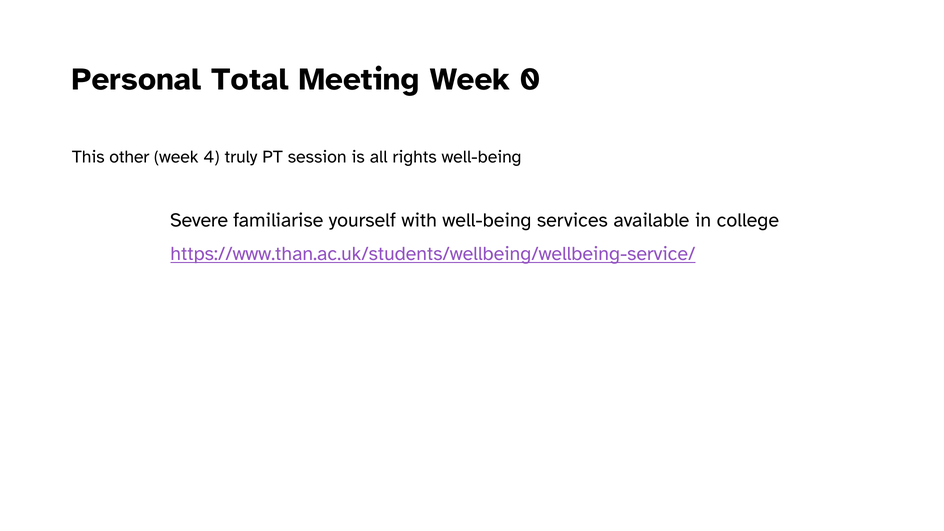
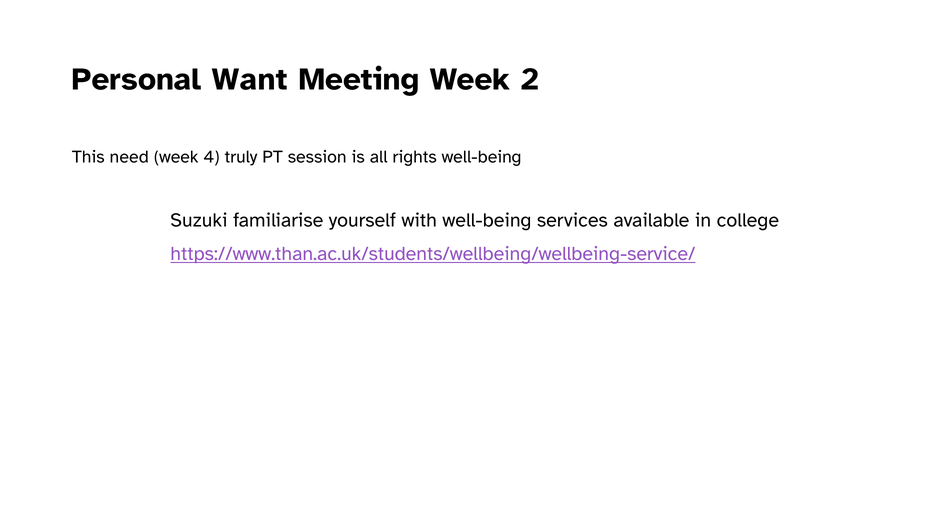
Total: Total -> Want (250, 79)
0: 0 -> 2 (530, 79)
other: other -> need (129, 157)
Severe: Severe -> Suzuki (199, 220)
